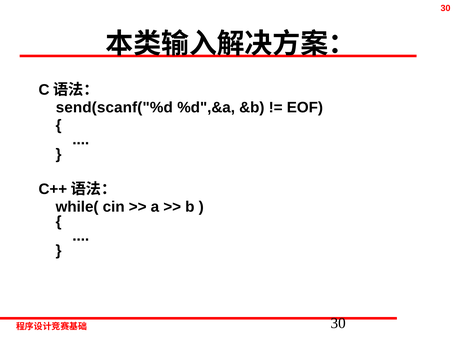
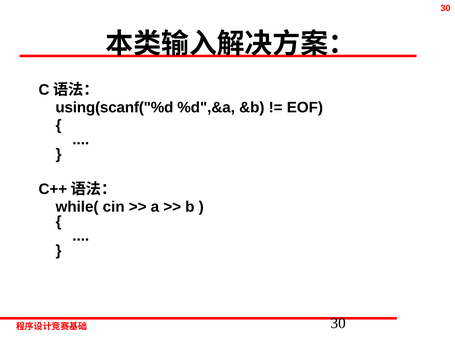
send(scanf("%d: send(scanf("%d -> using(scanf("%d (114, 108)
